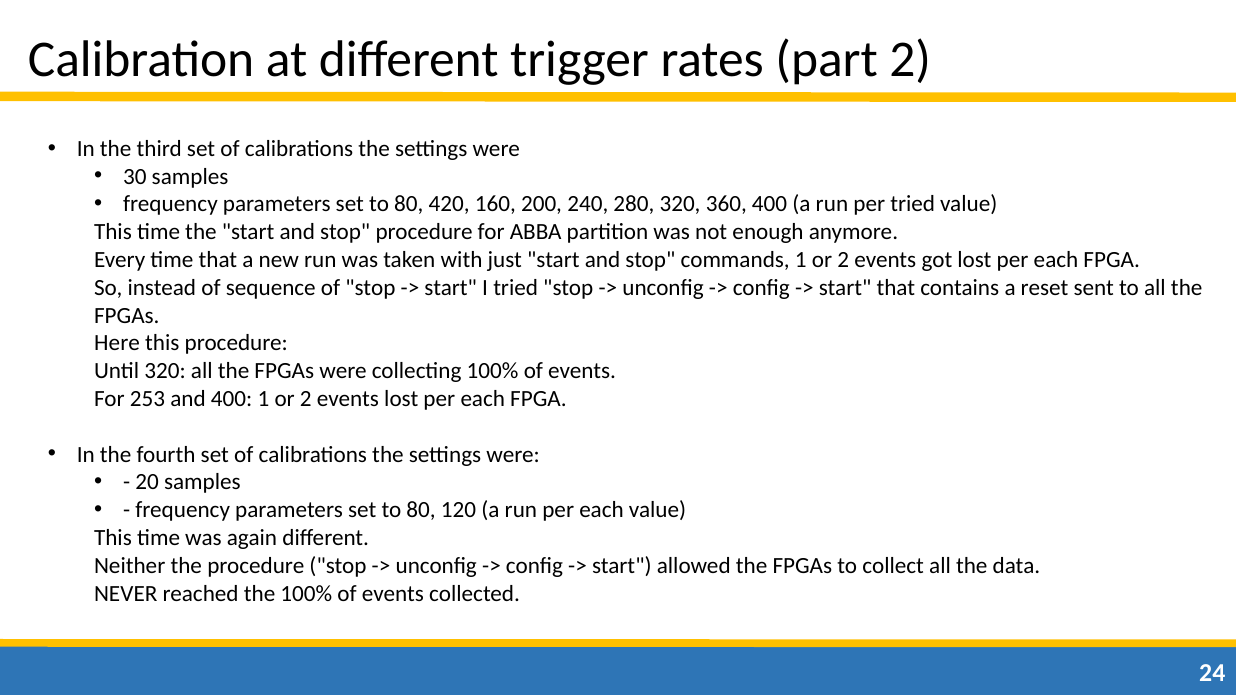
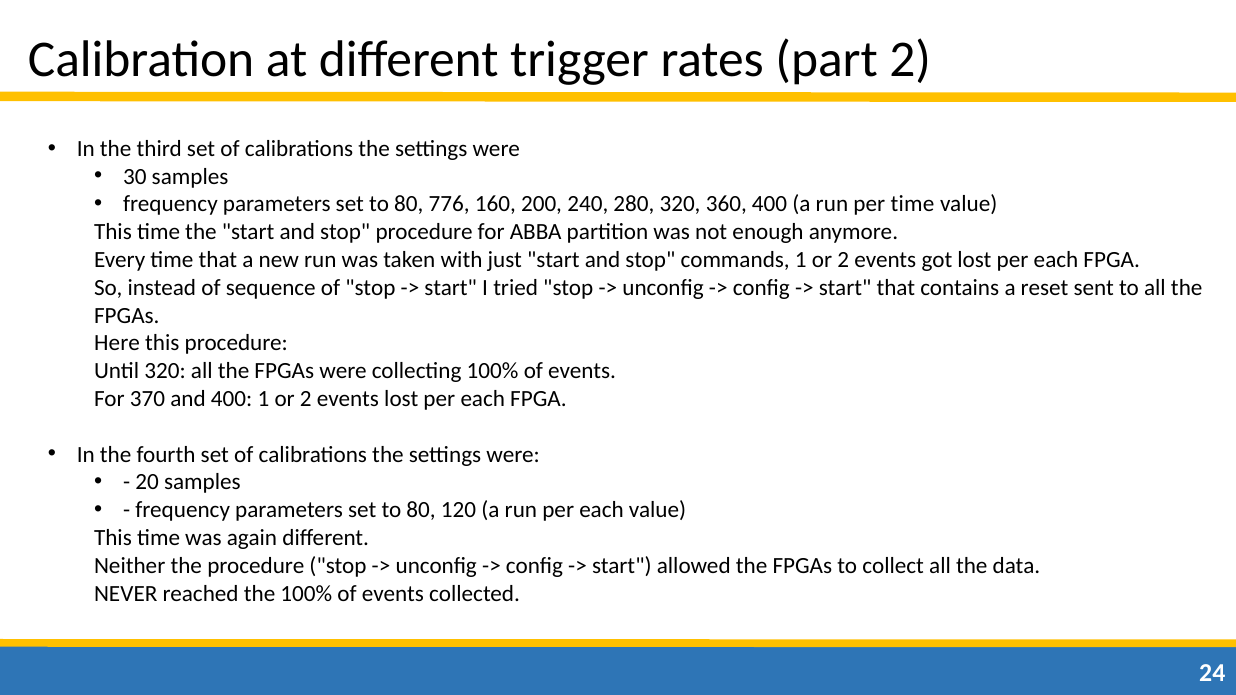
420: 420 -> 776 (449, 204)
per tried: tried -> time (912, 204)
253: 253 -> 370 (148, 399)
